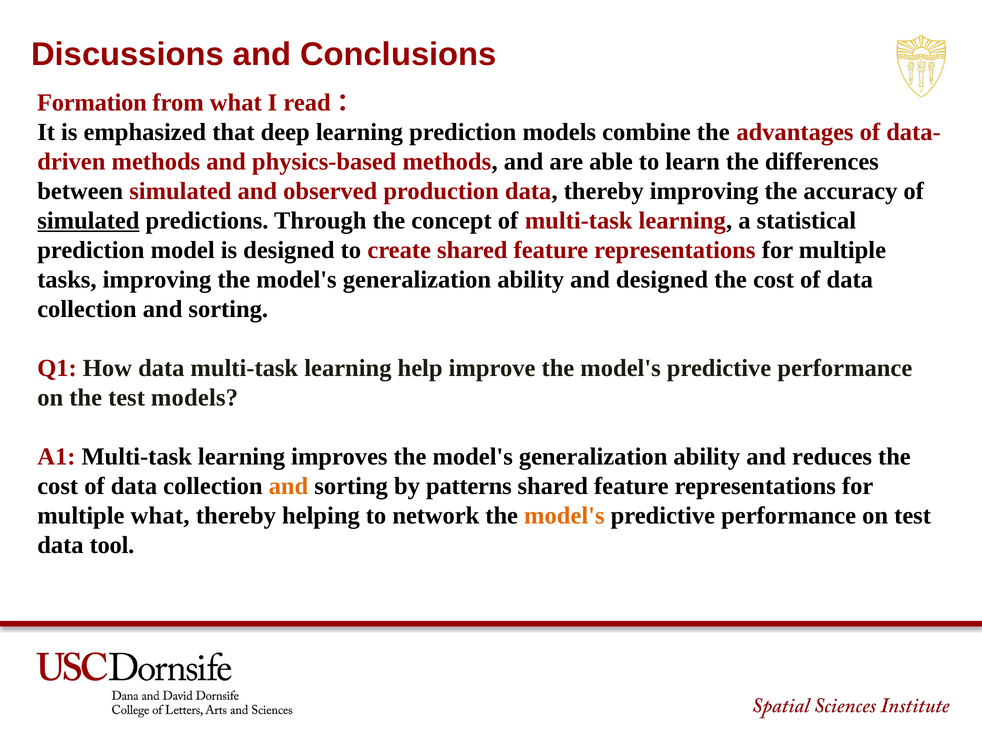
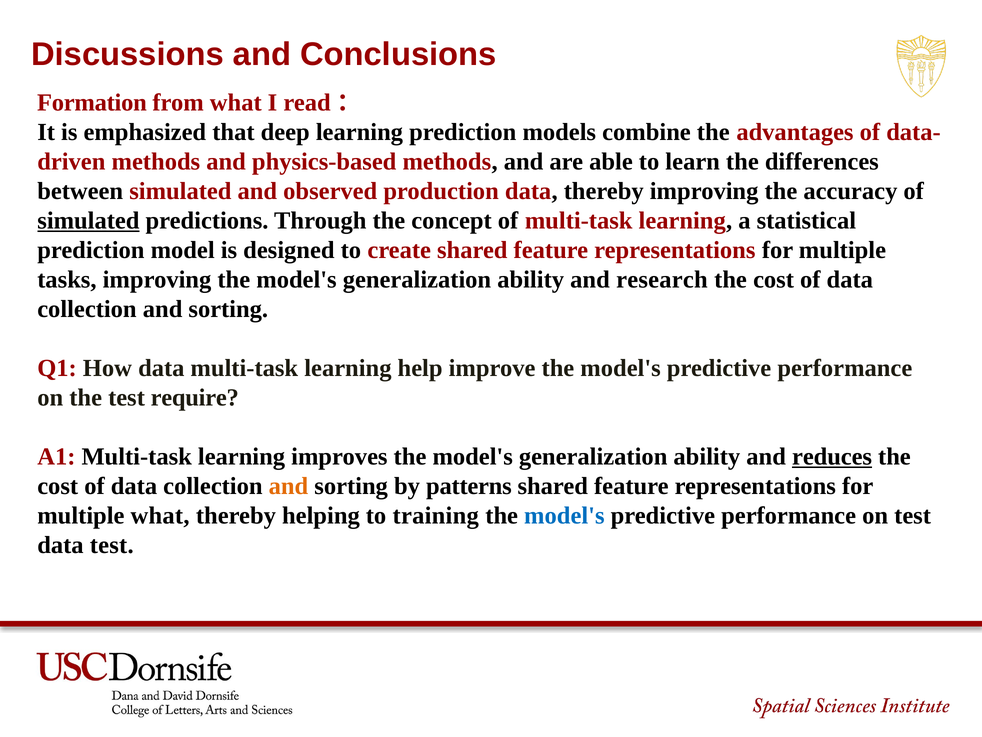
and designed: designed -> research (662, 280)
test models: models -> require (195, 397)
reduces underline: none -> present (832, 456)
network: network -> training (436, 515)
model's colour: orange -> blue (564, 515)
data tool: tool -> test (112, 545)
